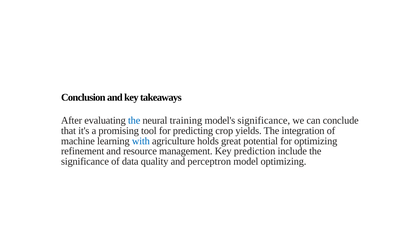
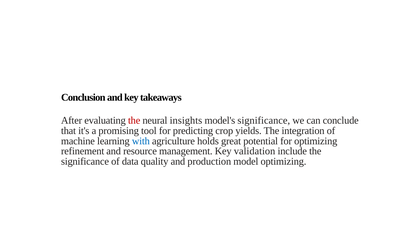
the colour: blue -> red (134, 120)
training: training -> insights (186, 120)
prediction: prediction -> validation (255, 151)
perceptron: perceptron -> production (209, 161)
